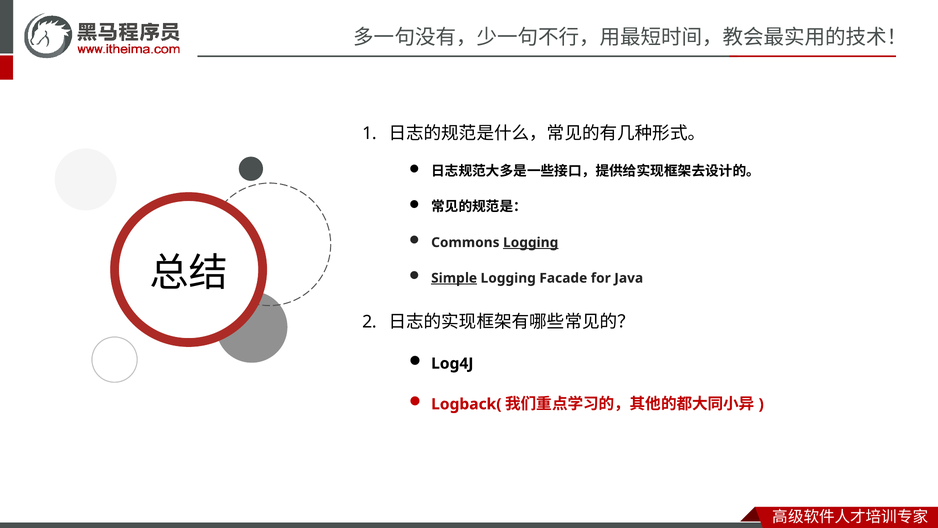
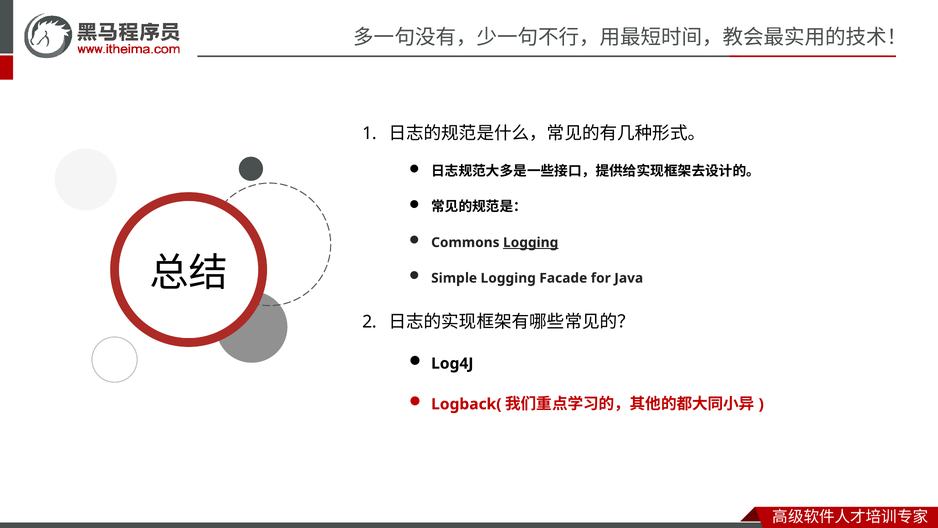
Simple underline: present -> none (454, 278)
